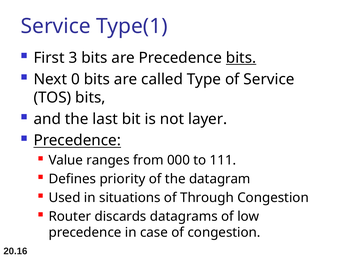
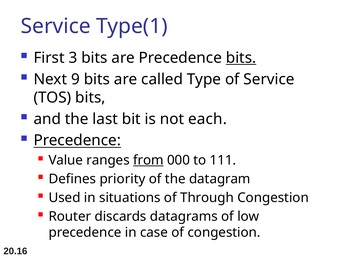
0: 0 -> 9 (75, 79)
layer: layer -> each (208, 119)
from underline: none -> present (148, 160)
